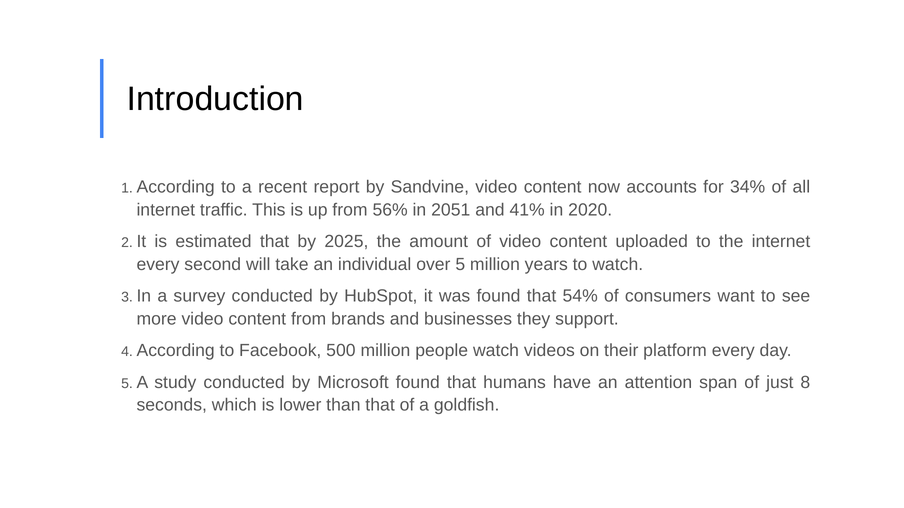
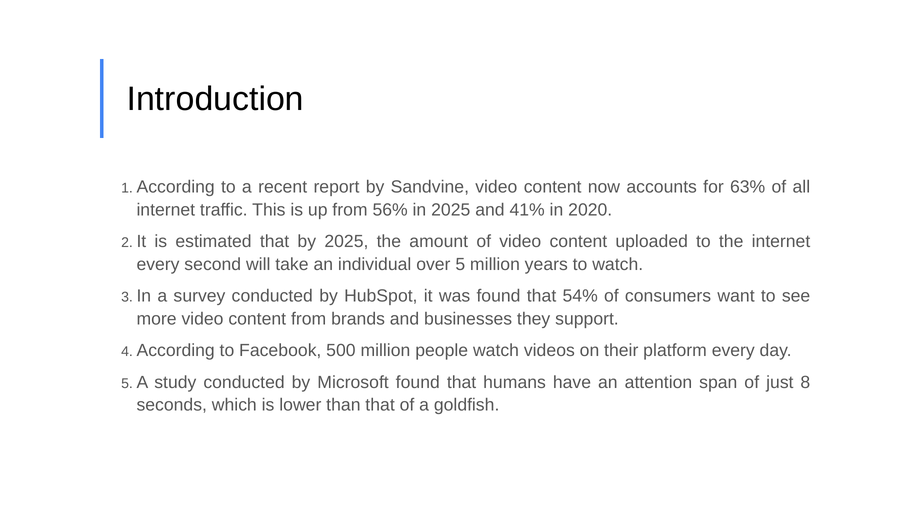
34%: 34% -> 63% (748, 187)
in 2051: 2051 -> 2025 (451, 210)
